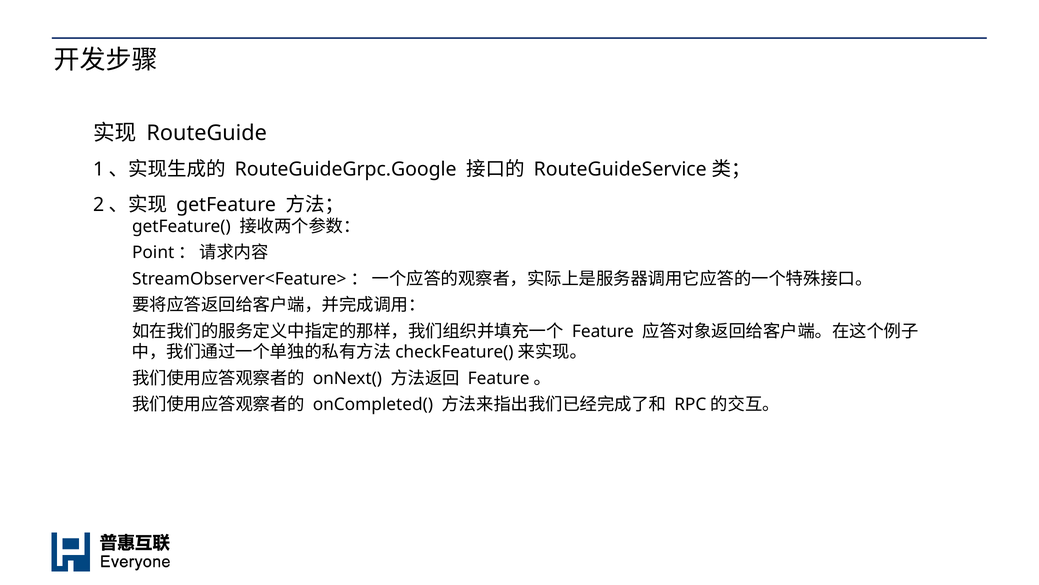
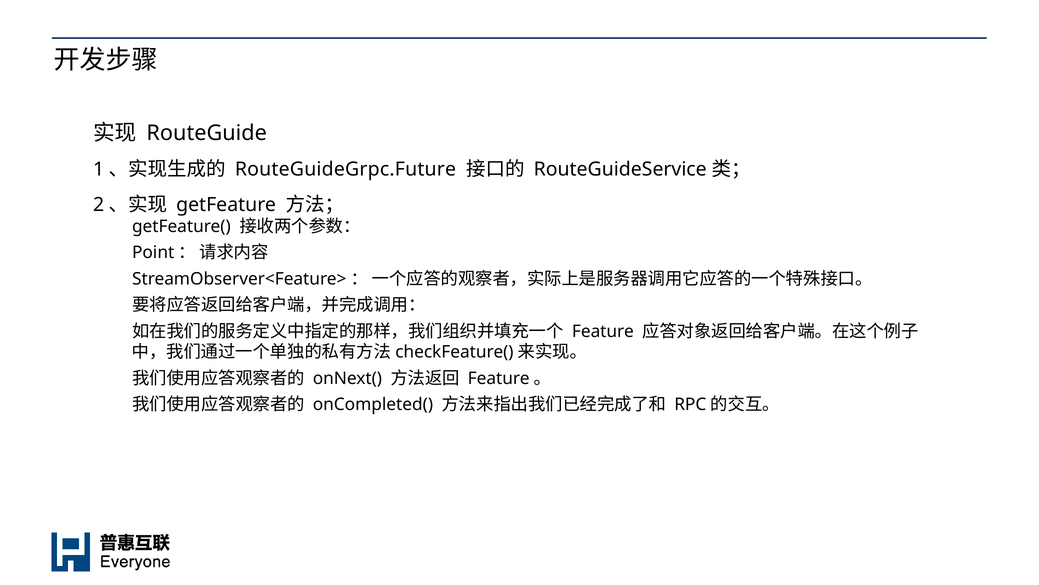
RouteGuideGrpc.Google: RouteGuideGrpc.Google -> RouteGuideGrpc.Future (346, 169)
